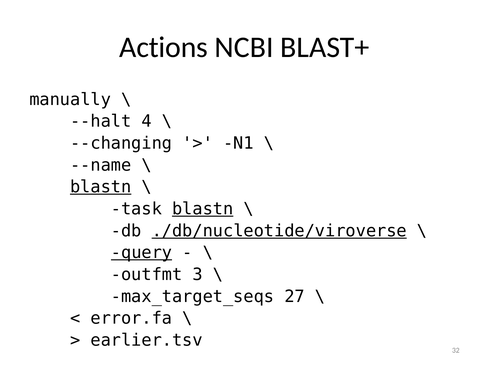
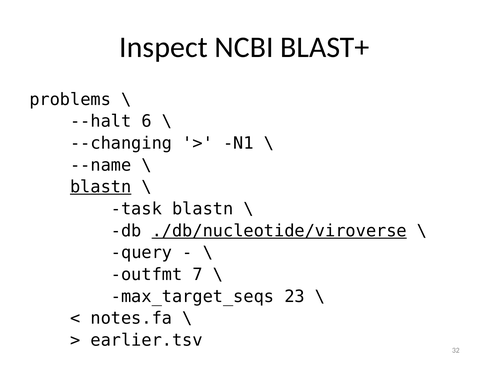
Actions: Actions -> Inspect (163, 47)
manually: manually -> problems (70, 99)
4: 4 -> 6 (147, 121)
blastn underline: present -> none (203, 209)
query underline: present -> none (142, 252)
3: 3 -> 7 (198, 274)
27: 27 -> 23 (295, 296)
error.fa: error.fa -> notes.fa (131, 318)
